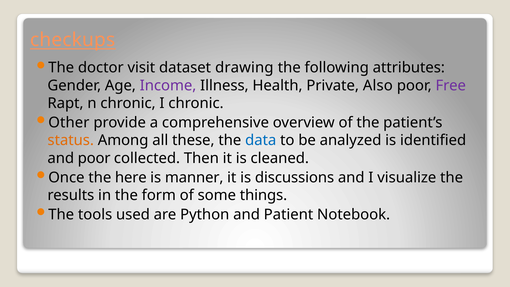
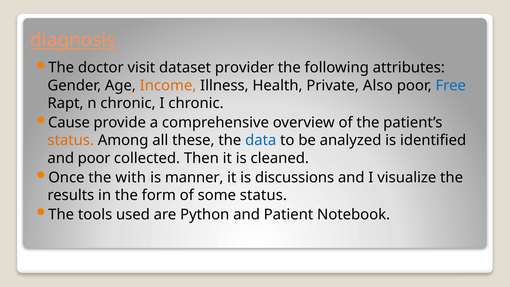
checkups: checkups -> diagnosis (73, 40)
drawing: drawing -> provider (244, 68)
Income colour: purple -> orange (168, 85)
Free colour: purple -> blue (451, 85)
Other: Other -> Cause (69, 122)
here: here -> with (131, 177)
some things: things -> status (263, 195)
